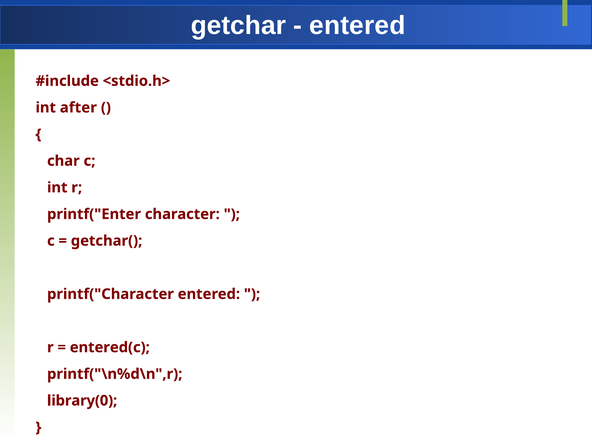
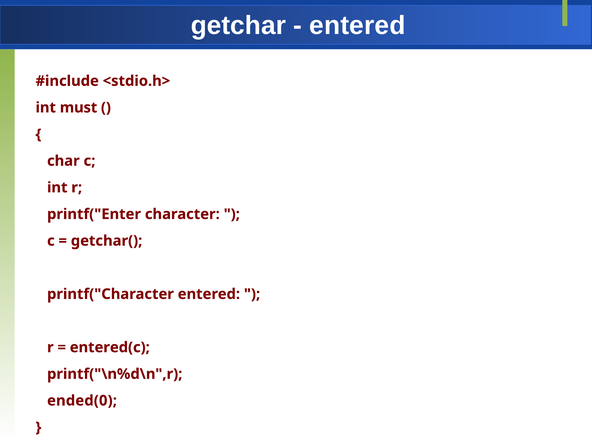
after: after -> must (79, 108)
library(0: library(0 -> ended(0 (82, 401)
